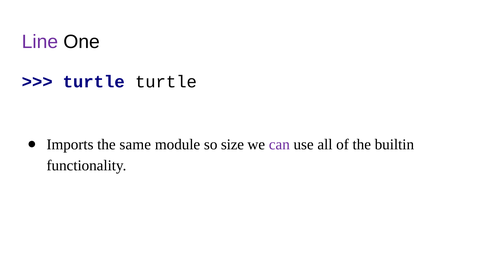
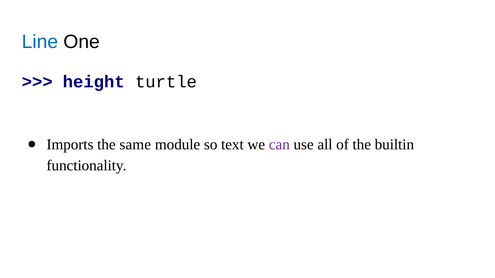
Line colour: purple -> blue (40, 42)
turtle: turtle -> height (94, 82)
size: size -> text (232, 145)
